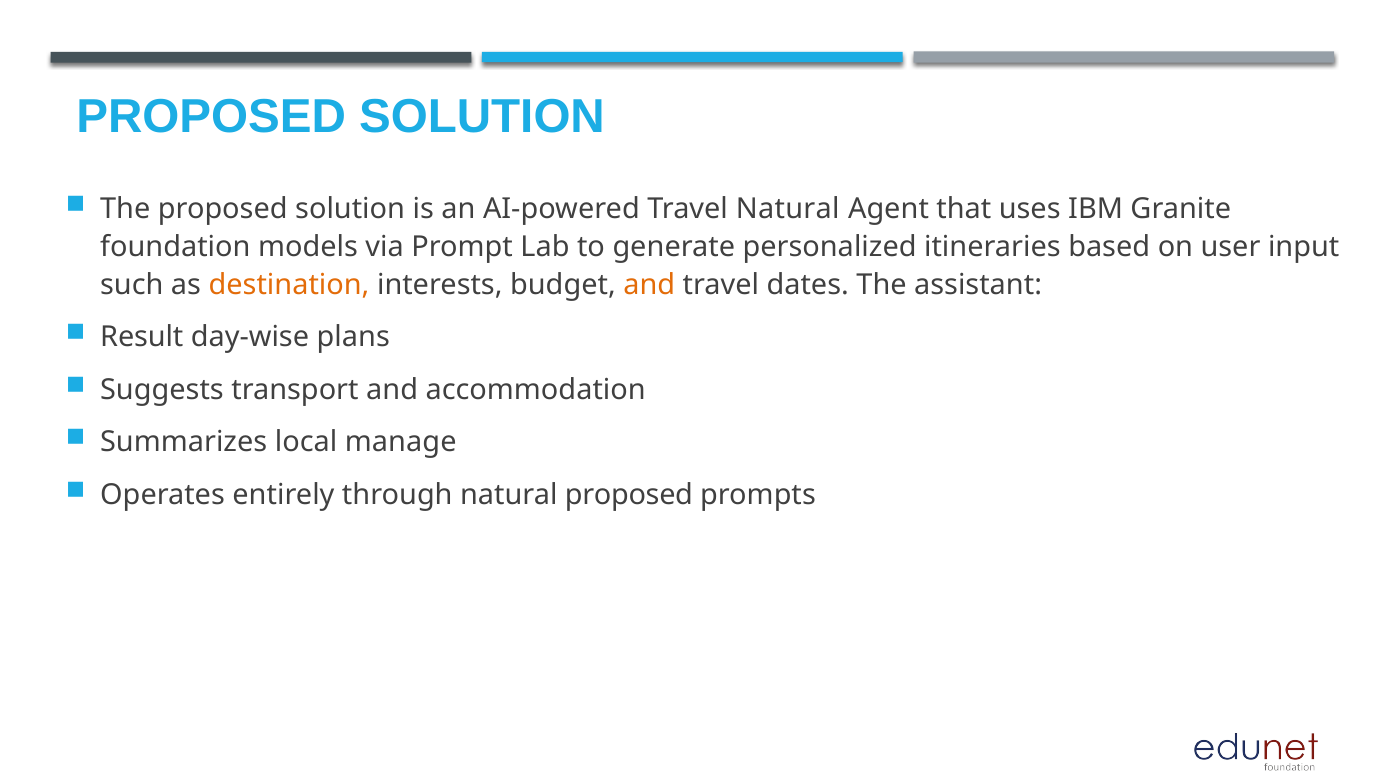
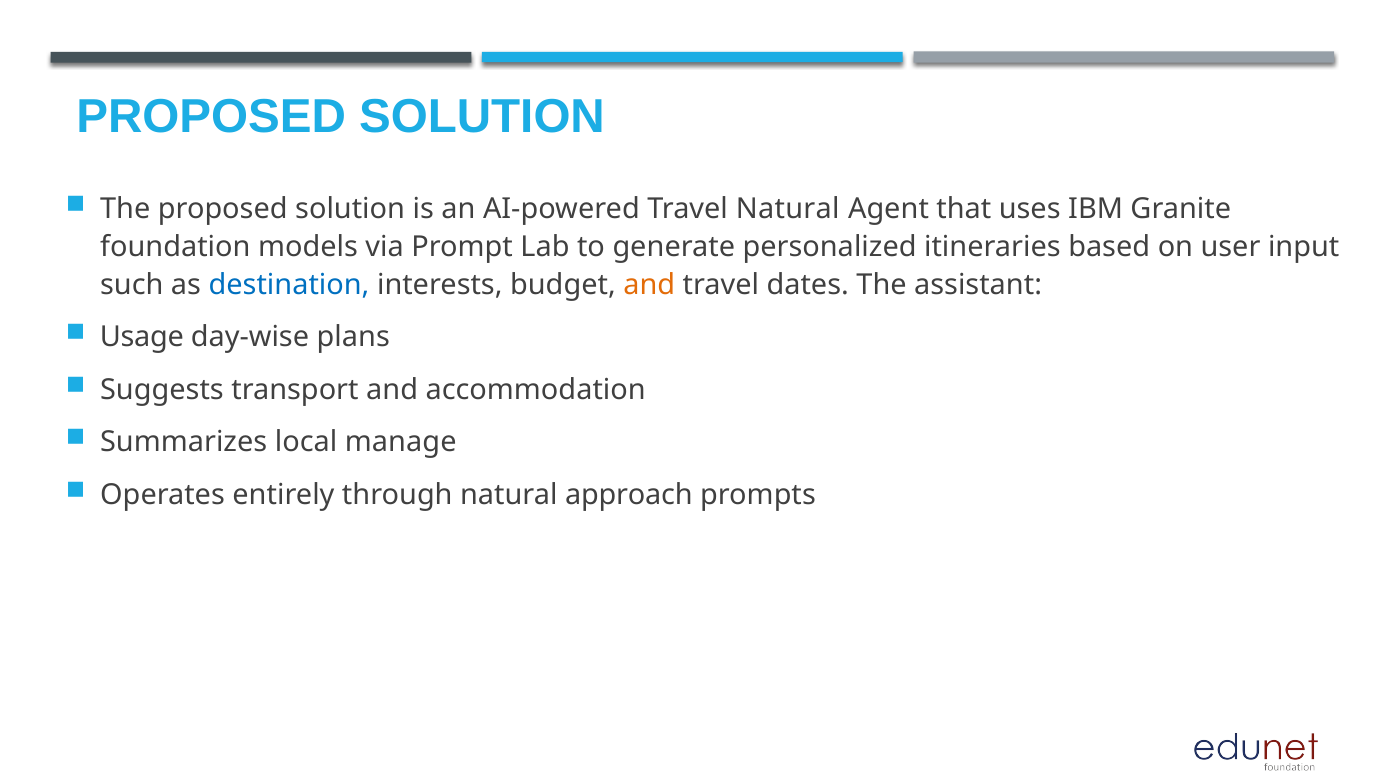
destination colour: orange -> blue (289, 285)
Result: Result -> Usage (142, 337)
natural proposed: proposed -> approach (629, 495)
